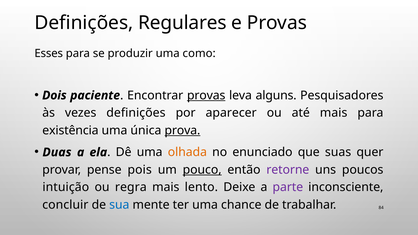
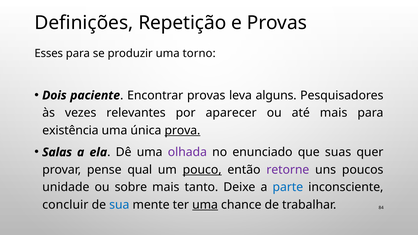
Regulares: Regulares -> Repetição (182, 23)
como: como -> torno (199, 53)
provas underline: present -> none (206, 95)
vezes definições: definições -> relevantes (136, 113)
Duas: Duas -> Salas (57, 152)
olhada colour: orange -> purple (187, 152)
pois: pois -> qual (140, 170)
intuição: intuição -> unidade (66, 187)
regra: regra -> sobre (131, 187)
lento: lento -> tanto (201, 187)
parte colour: purple -> blue (288, 187)
uma underline: none -> present (205, 205)
